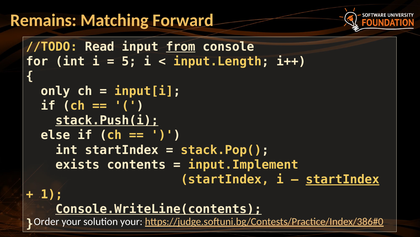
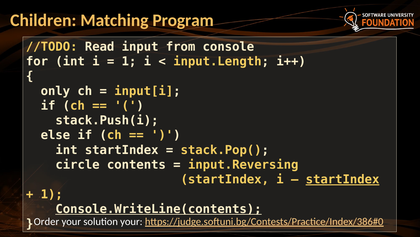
Remains: Remains -> Children (43, 20)
Forward: Forward -> Program (183, 20)
from underline: present -> none (181, 47)
5: 5 -> 1 (129, 61)
stack.Push(i underline: present -> none (107, 120)
exists: exists -> circle (78, 164)
input.Implement: input.Implement -> input.Reversing (243, 164)
